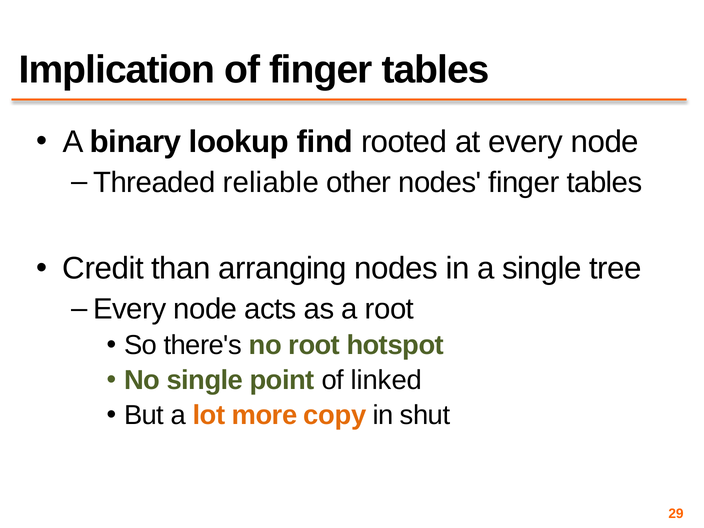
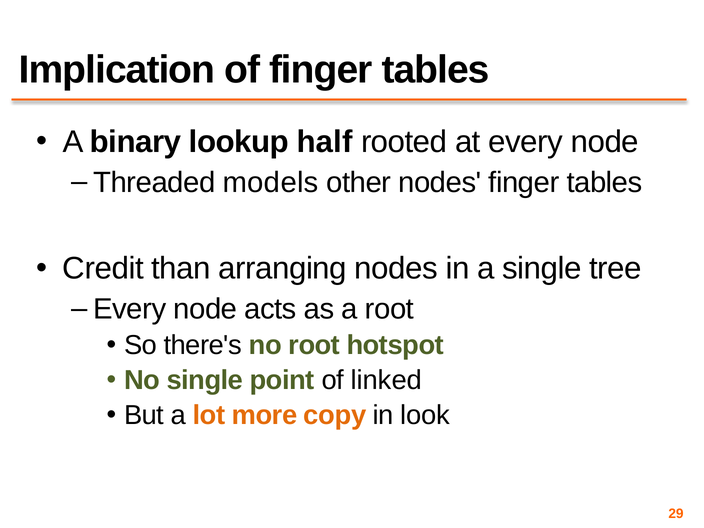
find: find -> half (325, 142)
reliable: reliable -> models (271, 182)
shut: shut -> look (425, 415)
